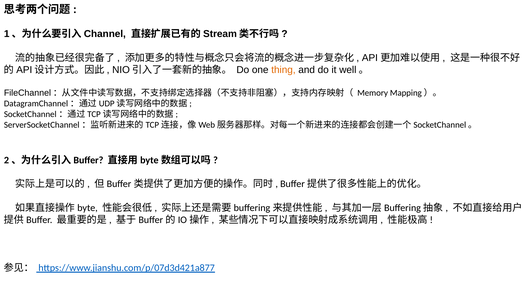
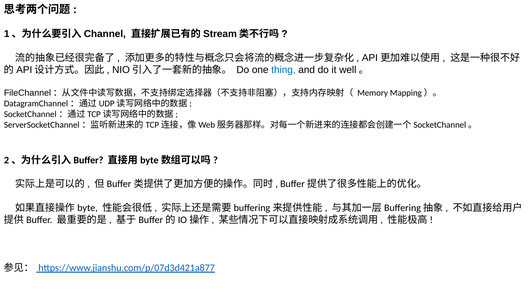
thing colour: orange -> blue (283, 70)
